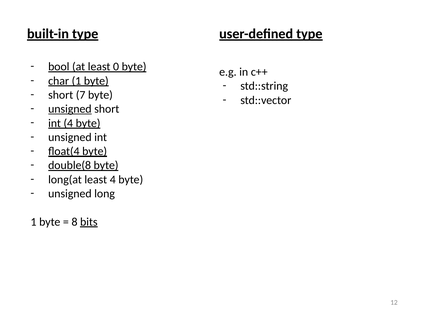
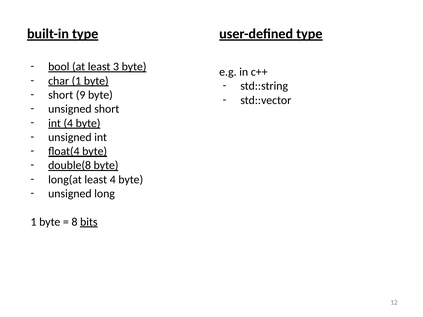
0: 0 -> 3 (116, 67)
7: 7 -> 9 (81, 95)
unsigned underline: present -> none (70, 109)
